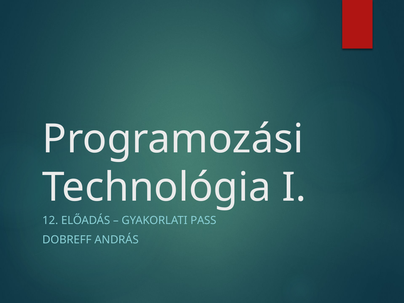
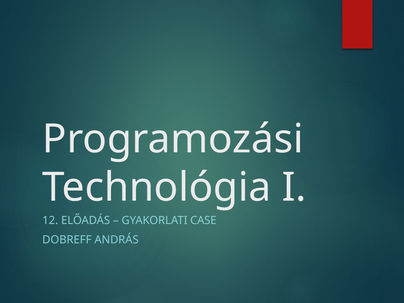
PASS: PASS -> CASE (203, 221)
